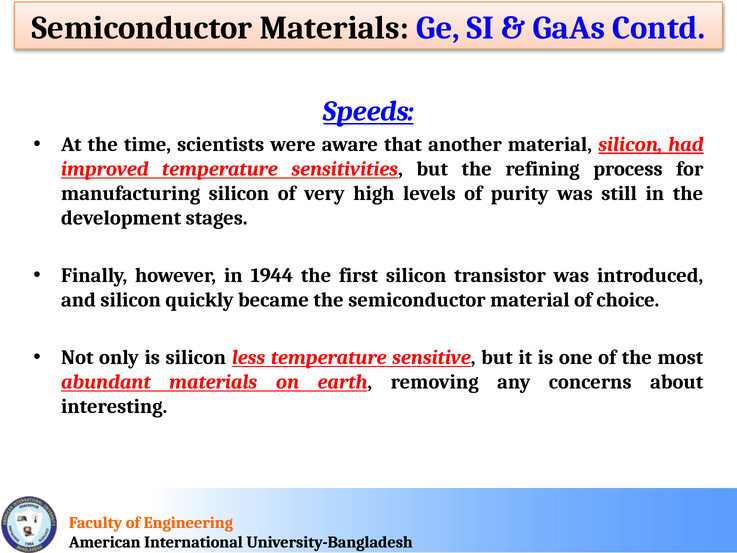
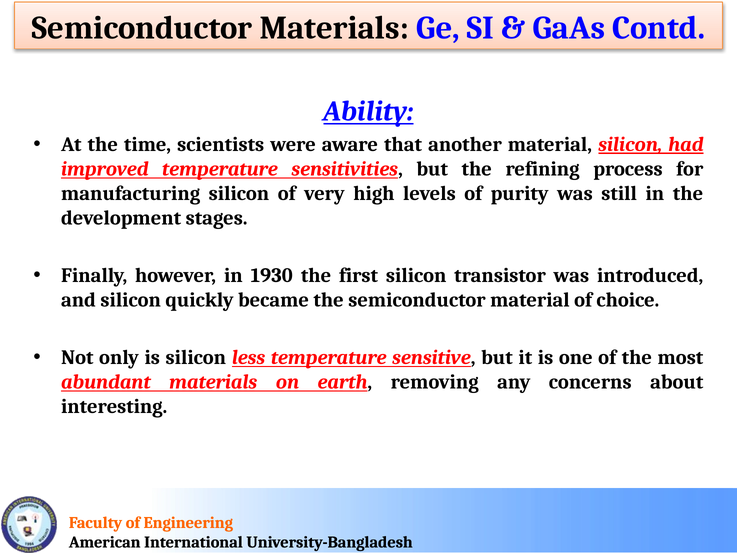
Speeds: Speeds -> Ability (368, 111)
1944: 1944 -> 1930 (272, 275)
